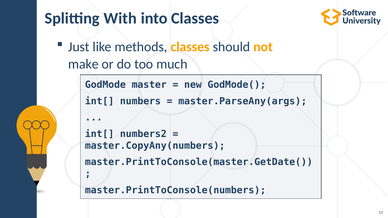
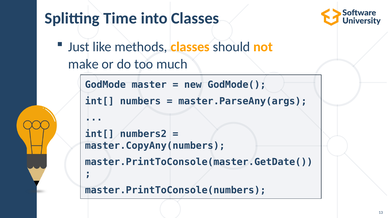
With: With -> Time (120, 18)
